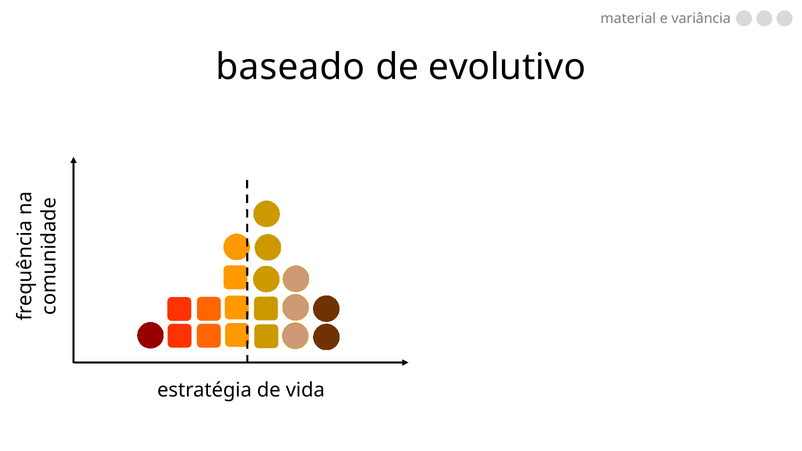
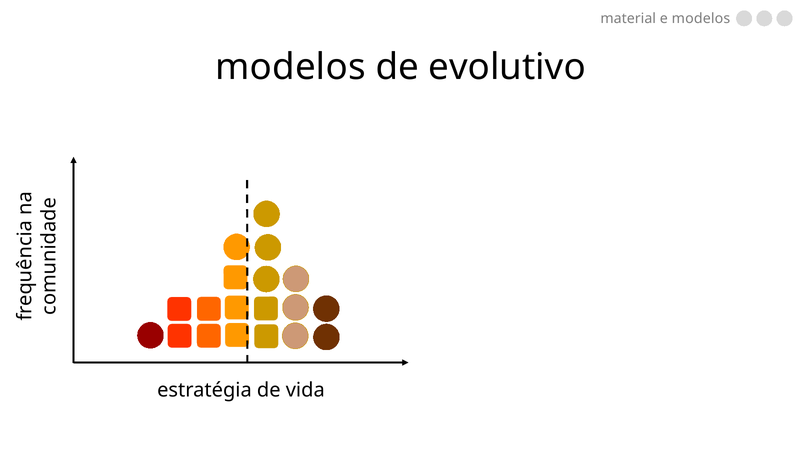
e variância: variância -> modelos (701, 19)
baseado: baseado -> modelos (290, 67)
